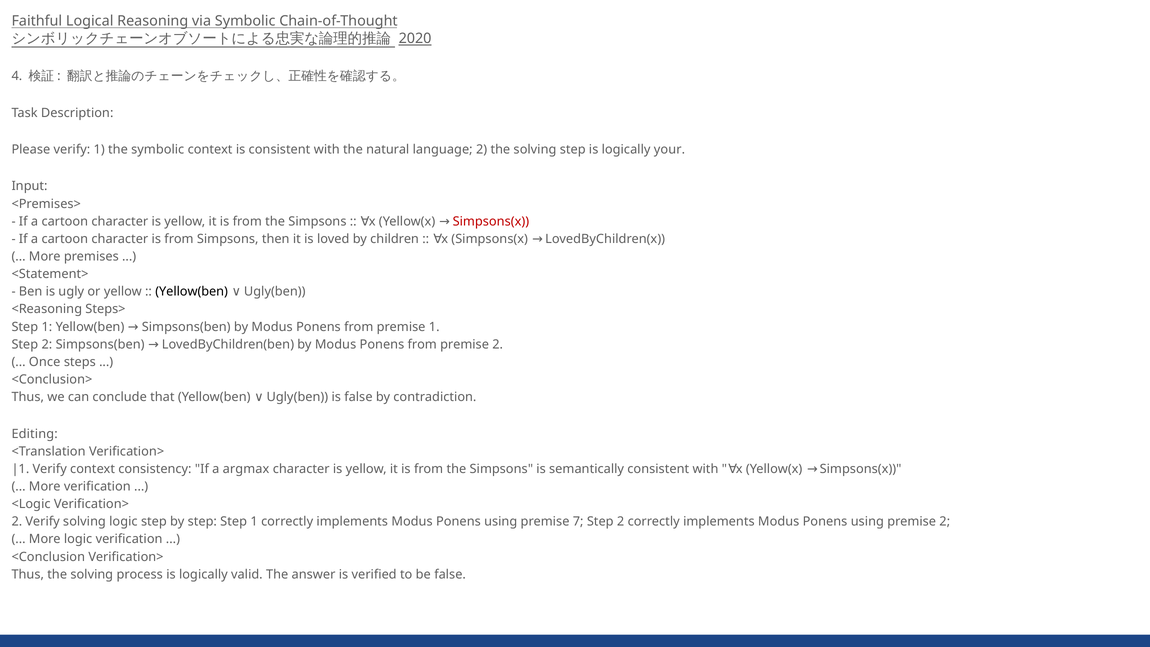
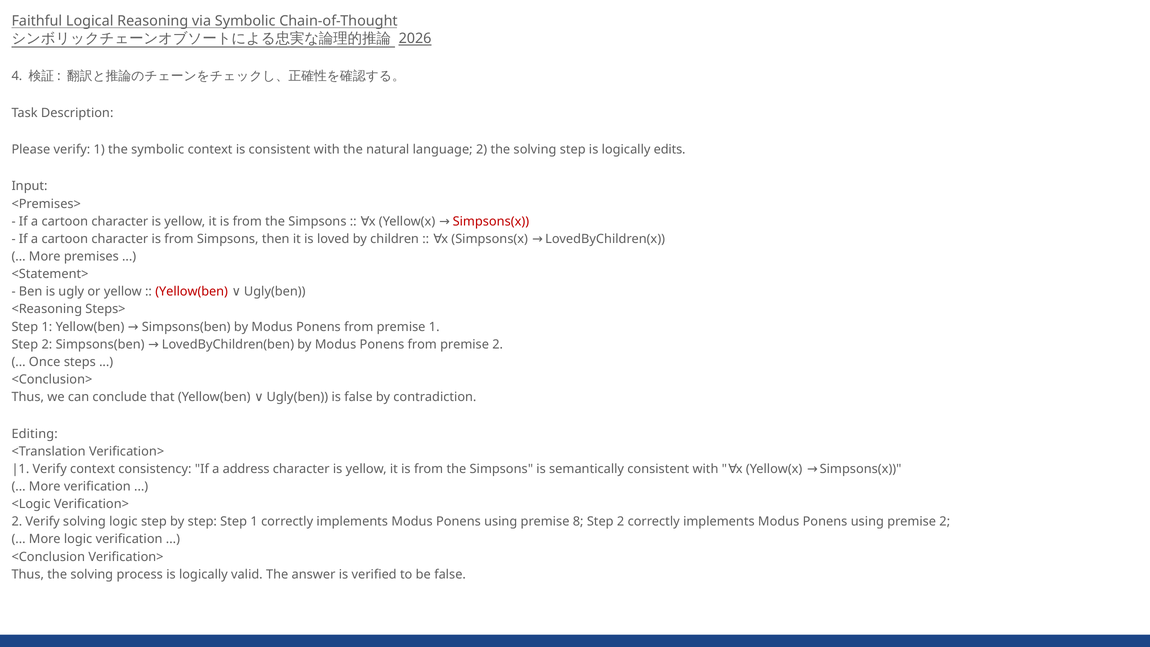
2020: 2020 -> 2026 (415, 38)
your: your -> edits (670, 149)
Yellow(ben colour: black -> red (192, 292)
argmax: argmax -> address (246, 469)
7: 7 -> 8 (578, 522)
